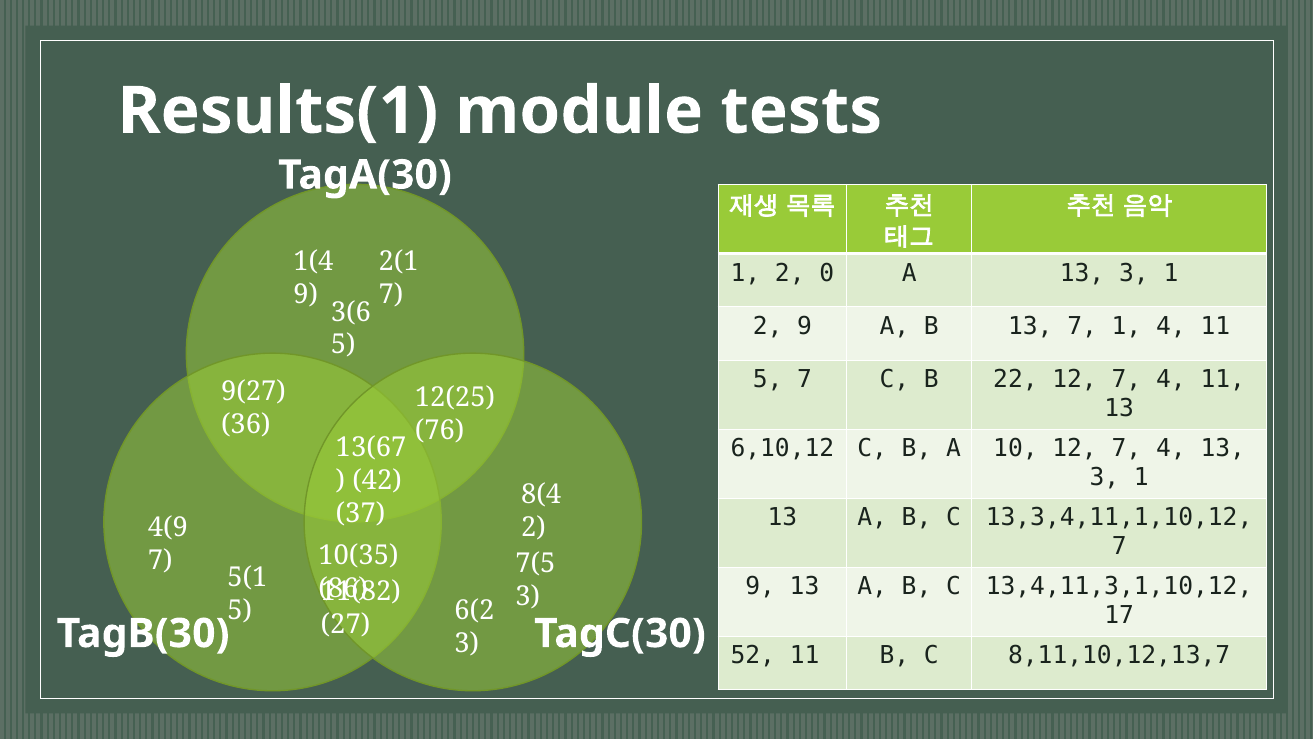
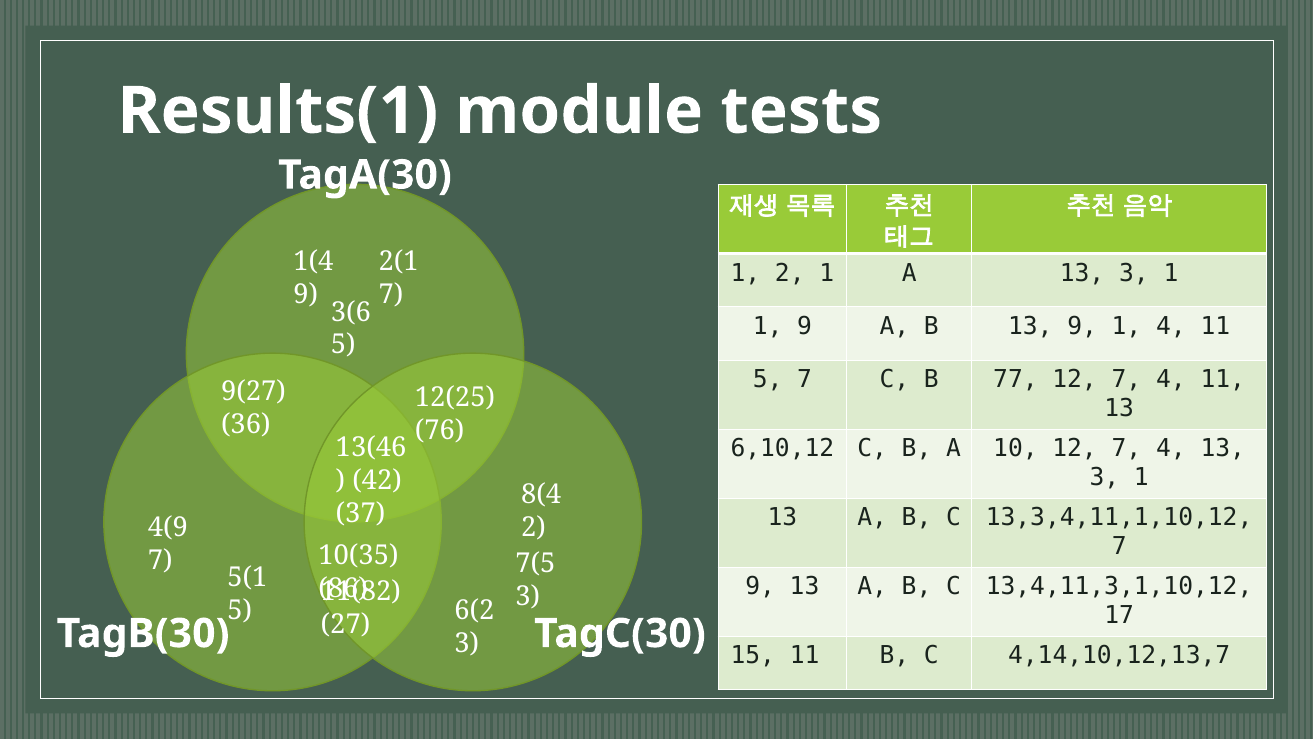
2 0: 0 -> 1 (827, 273)
2: 2 -> 1 (768, 326)
13 7: 7 -> 9 (1082, 326)
22: 22 -> 77 (1015, 380)
13(67: 13(67 -> 13(46 (371, 447)
52: 52 -> 15 (753, 655)
8,11,10,12,13,7: 8,11,10,12,13,7 -> 4,14,10,12,13,7 (1119, 655)
